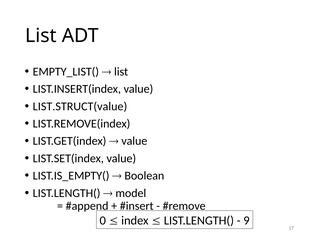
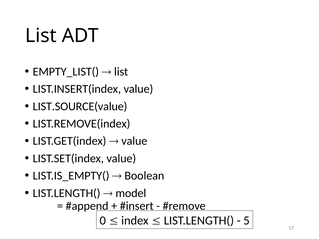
LIST.STRUCT(value: LIST.STRUCT(value -> LIST.SOURCE(value (80, 106)
9: 9 -> 5 (246, 221)
